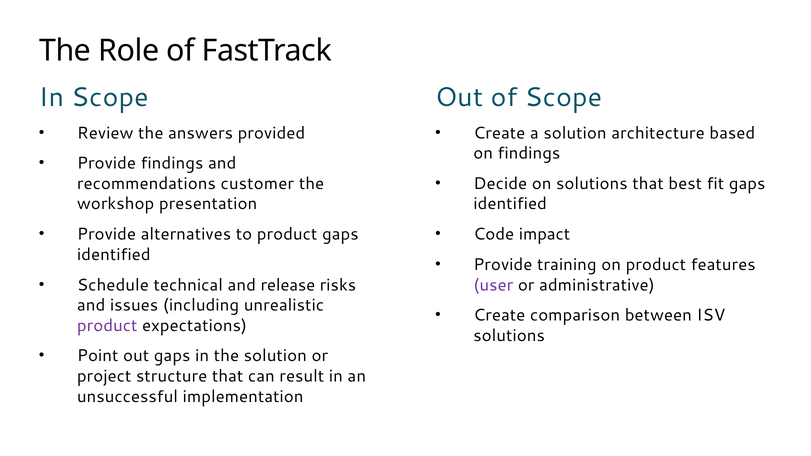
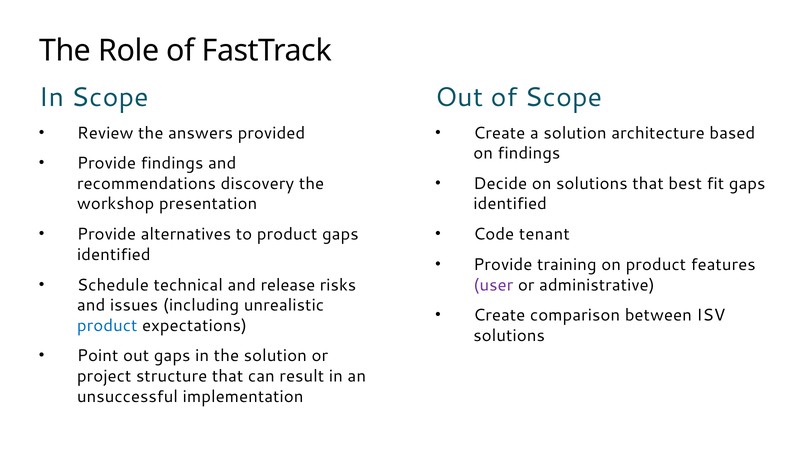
customer: customer -> discovery (257, 184)
impact: impact -> tenant (544, 234)
product colour: purple -> blue (107, 326)
